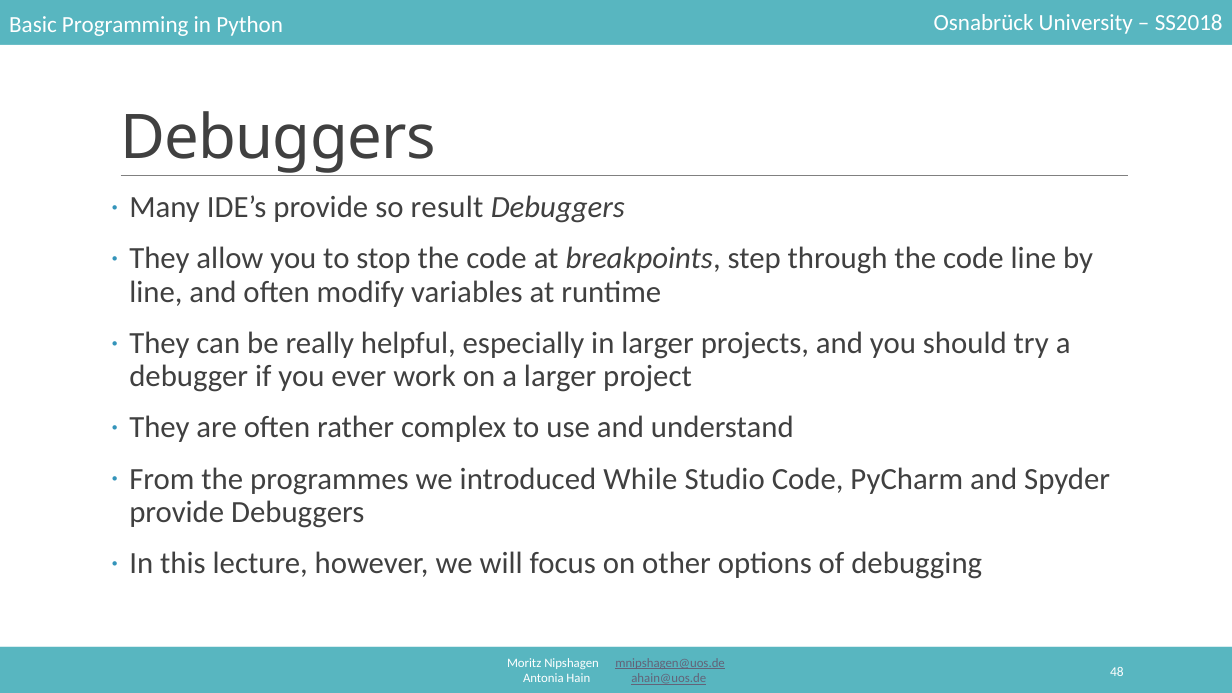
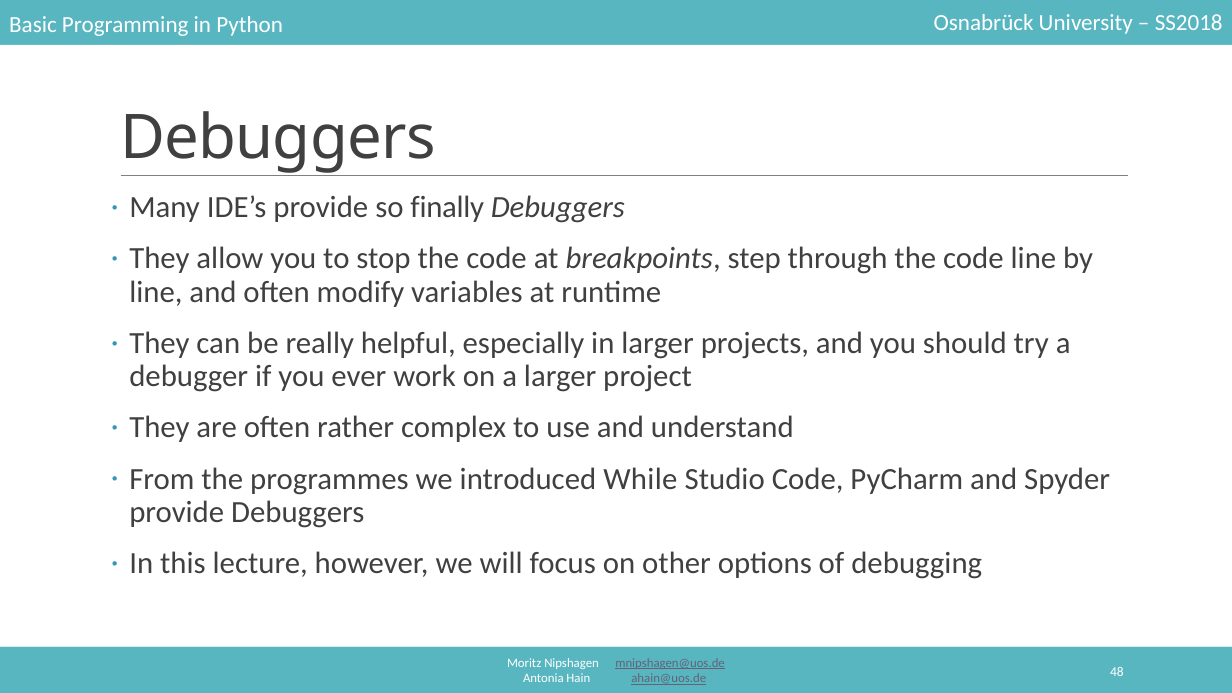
result: result -> finally (447, 208)
